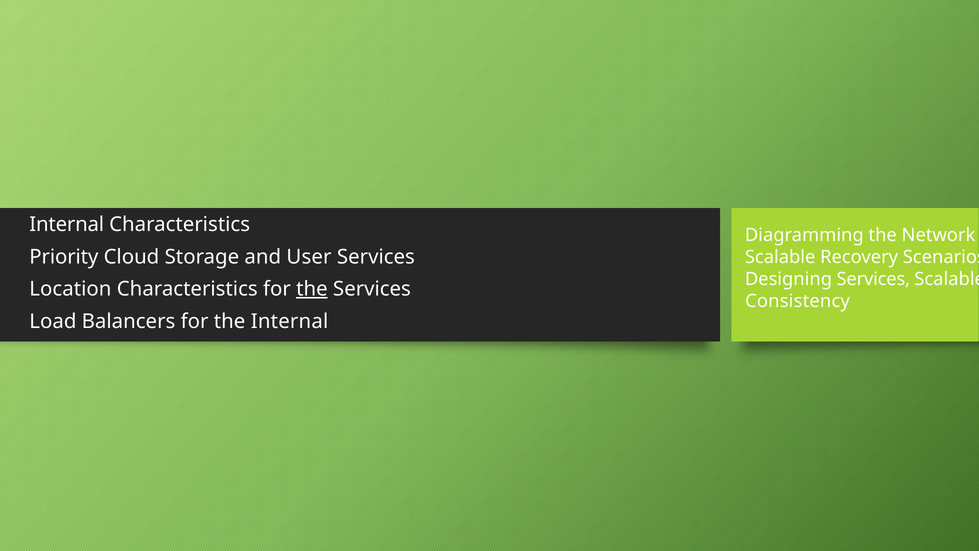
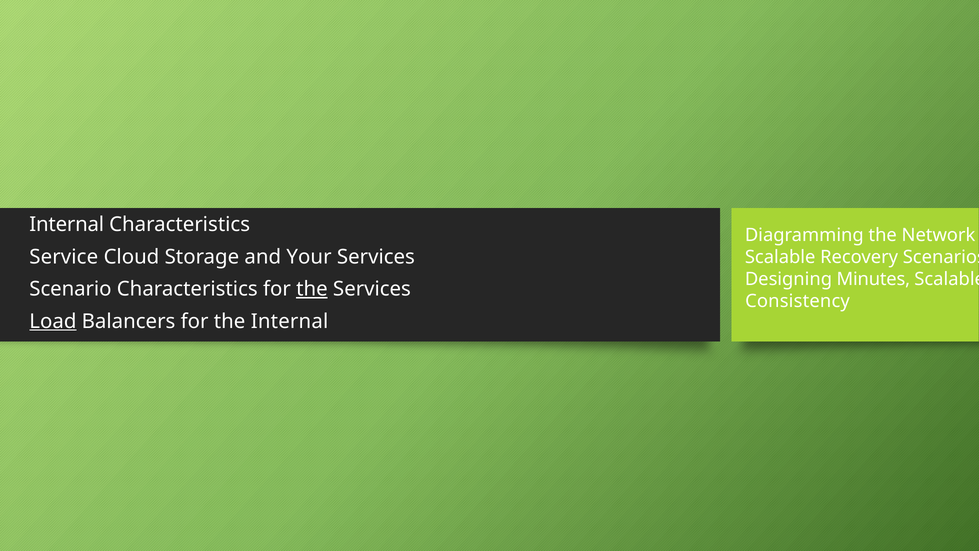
Priority: Priority -> Service (64, 257)
User: User -> Your (309, 257)
Designing Services: Services -> Minutes (873, 279)
Location: Location -> Scenario (70, 289)
Load underline: none -> present (53, 321)
